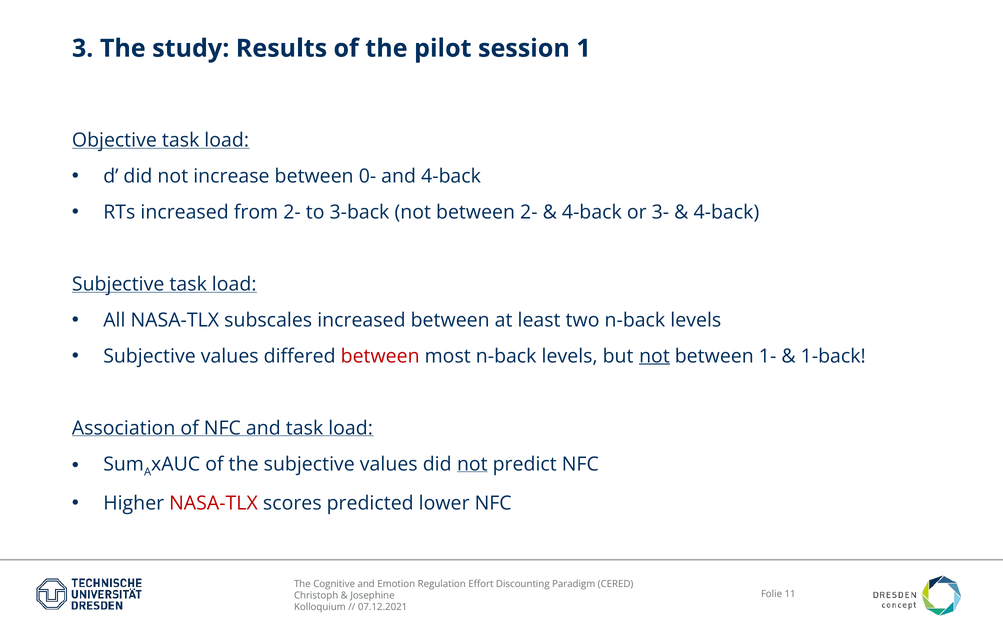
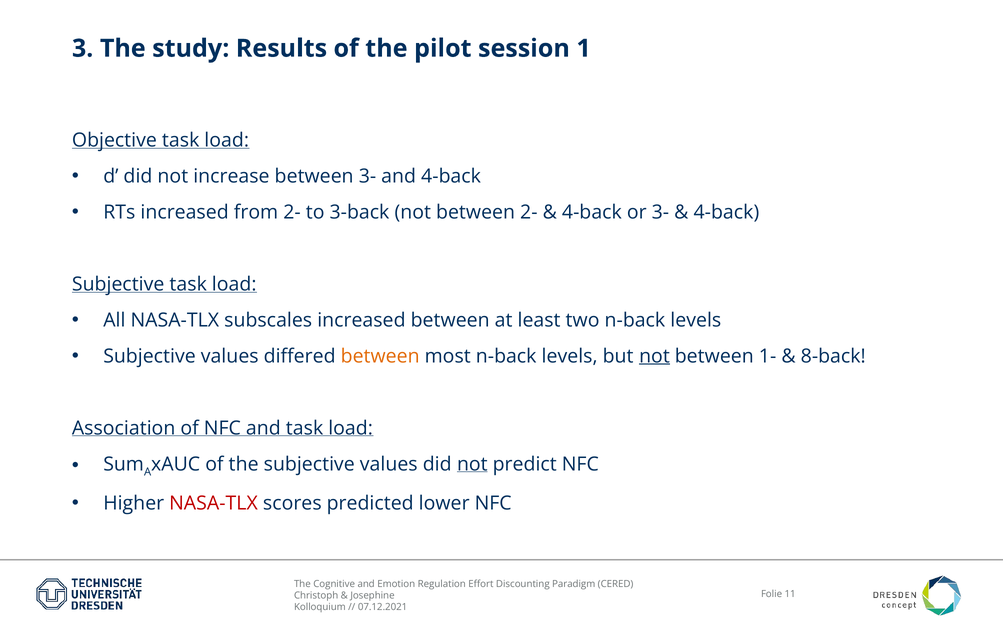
between 0-: 0- -> 3- (367, 176)
between colour: red -> orange (380, 356)
1-back: 1-back -> 8-back (833, 356)
